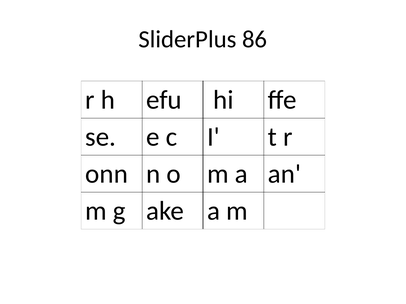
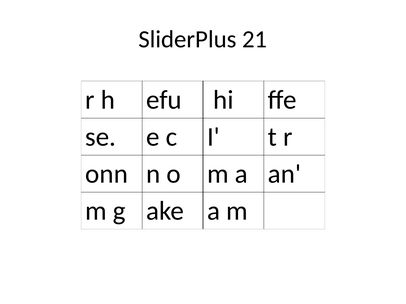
86: 86 -> 21 (255, 39)
